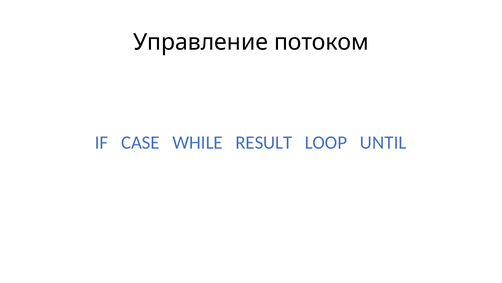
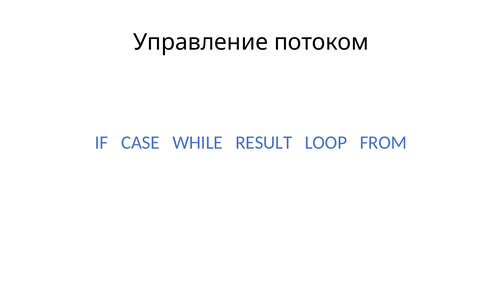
UNTIL: UNTIL -> FROM (383, 142)
